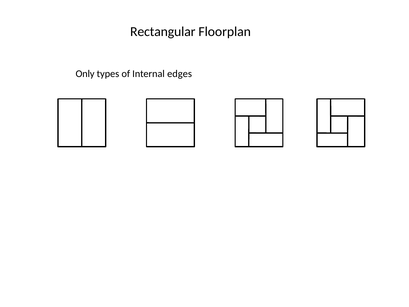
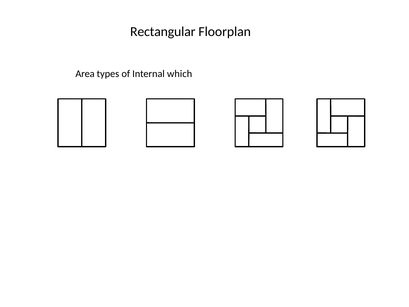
Only: Only -> Area (85, 74)
edges: edges -> which (180, 74)
